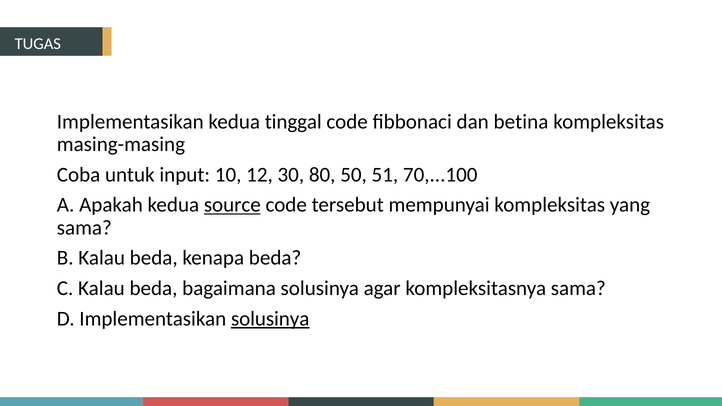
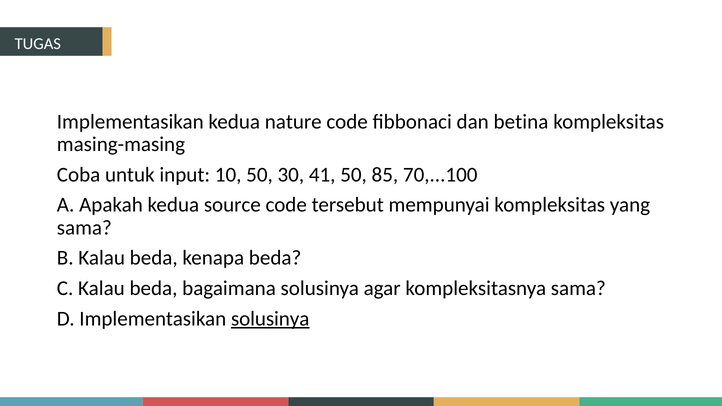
tinggal: tinggal -> nature (293, 122)
10 12: 12 -> 50 (260, 175)
80: 80 -> 41 (322, 175)
51: 51 -> 85 (385, 175)
source underline: present -> none (232, 205)
